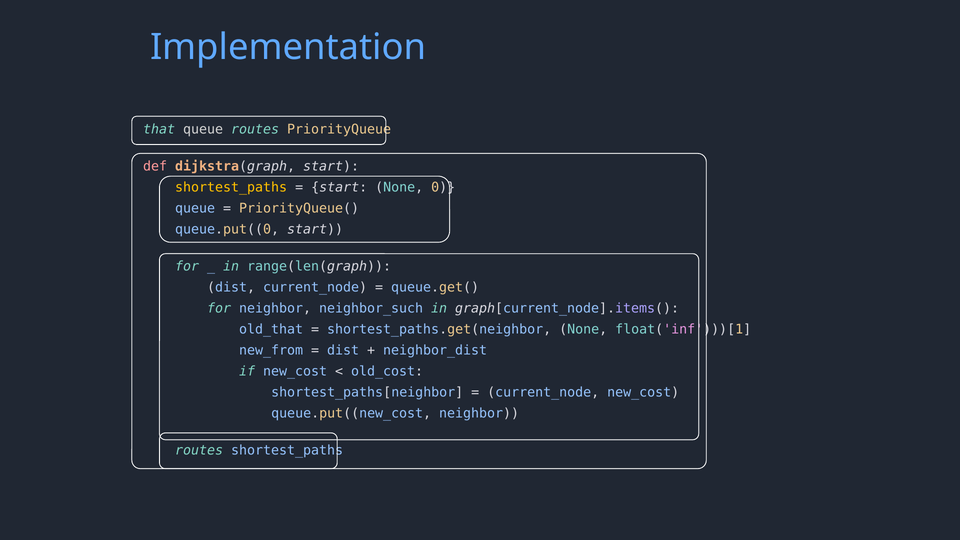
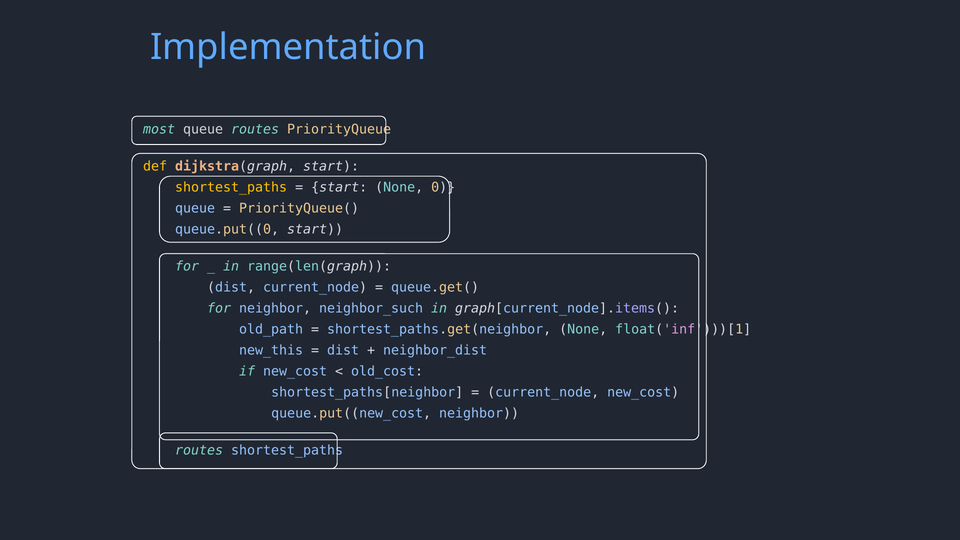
that: that -> most (159, 129)
def colour: pink -> yellow (155, 166)
old_that: old_that -> old_path (271, 329)
new_from: new_from -> new_this (271, 350)
